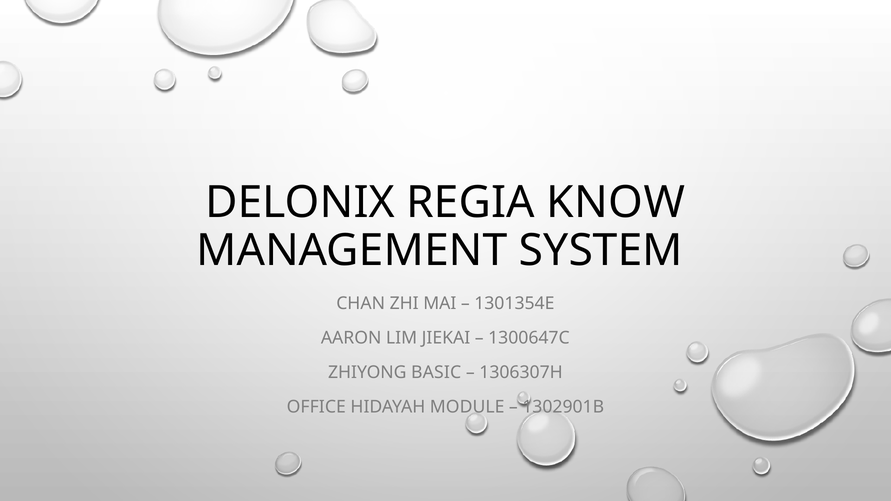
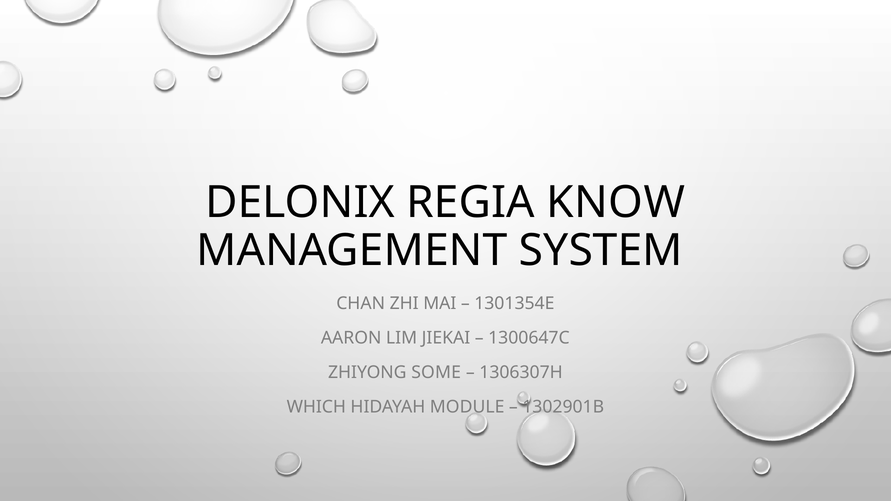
BASIC: BASIC -> SOME (436, 373)
OFFICE: OFFICE -> WHICH (316, 407)
